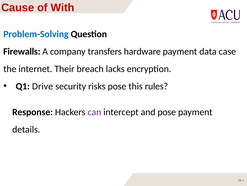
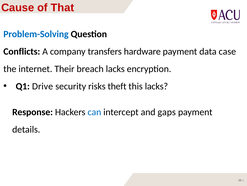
With: With -> That (62, 8)
Firewalls: Firewalls -> Conflicts (22, 51)
risks pose: pose -> theft (117, 86)
this rules: rules -> lacks (156, 86)
can colour: purple -> blue (94, 112)
and pose: pose -> gaps (167, 112)
